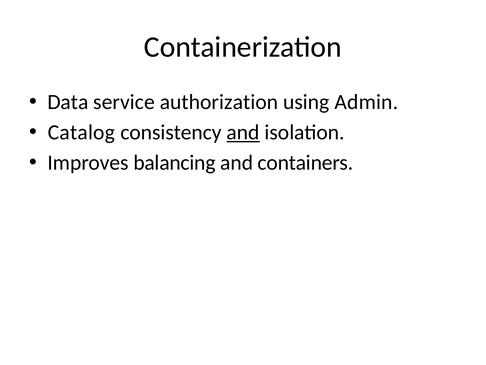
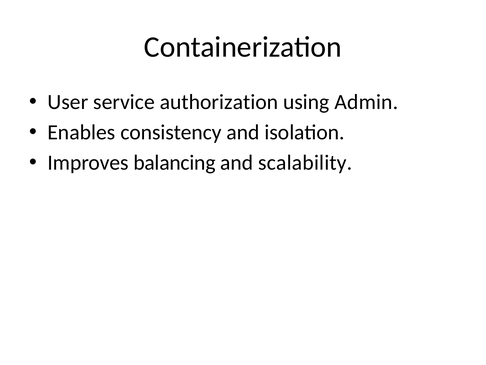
Data: Data -> User (68, 102)
Catalog: Catalog -> Enables (81, 132)
and underline: present -> none (243, 132)
containers: containers -> scalability (305, 162)
